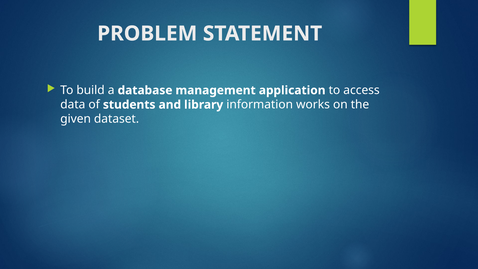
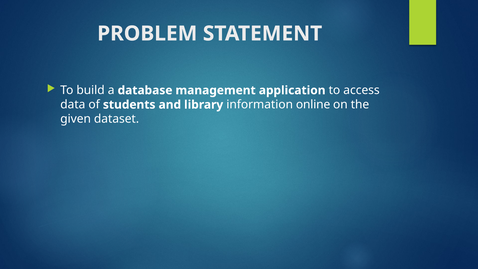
works: works -> online (313, 105)
